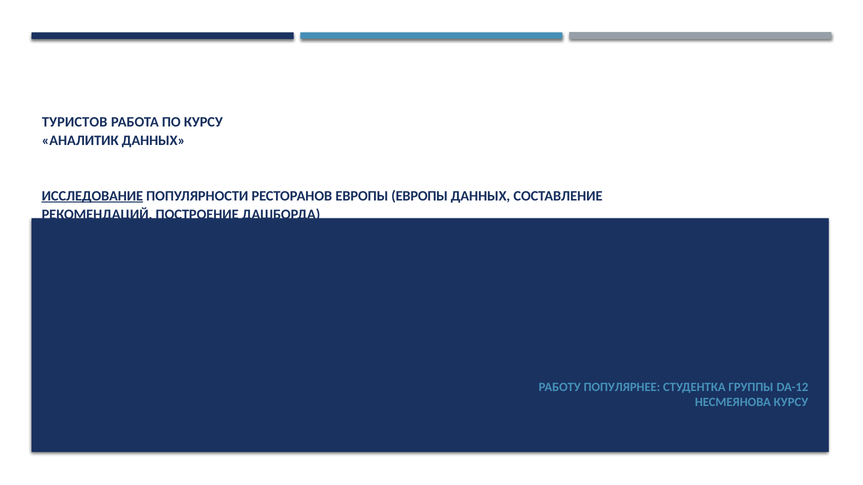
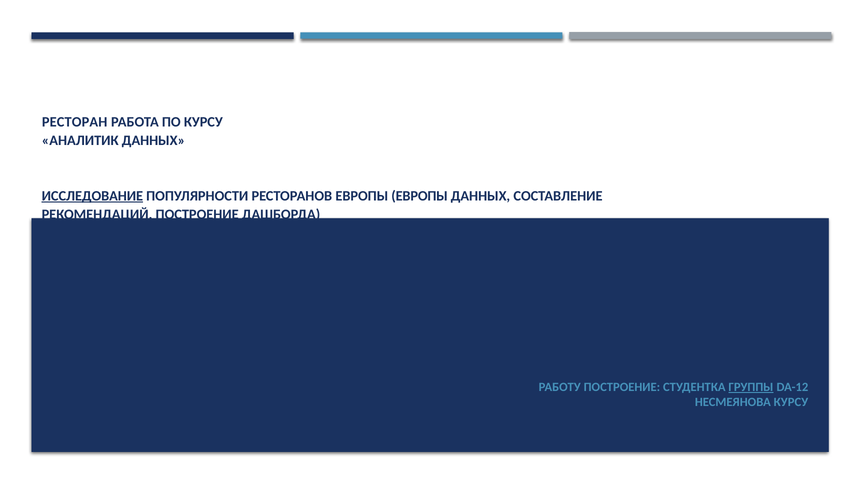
ТУРИСТОВ: ТУРИСТОВ -> РЕСТОРАН (75, 122)
РАБОТУ ПОПУЛЯРНЕЕ: ПОПУЛЯРНЕЕ -> ПОСТРОЕНИЕ (622, 387)
ГРУППЫ underline: none -> present (751, 387)
